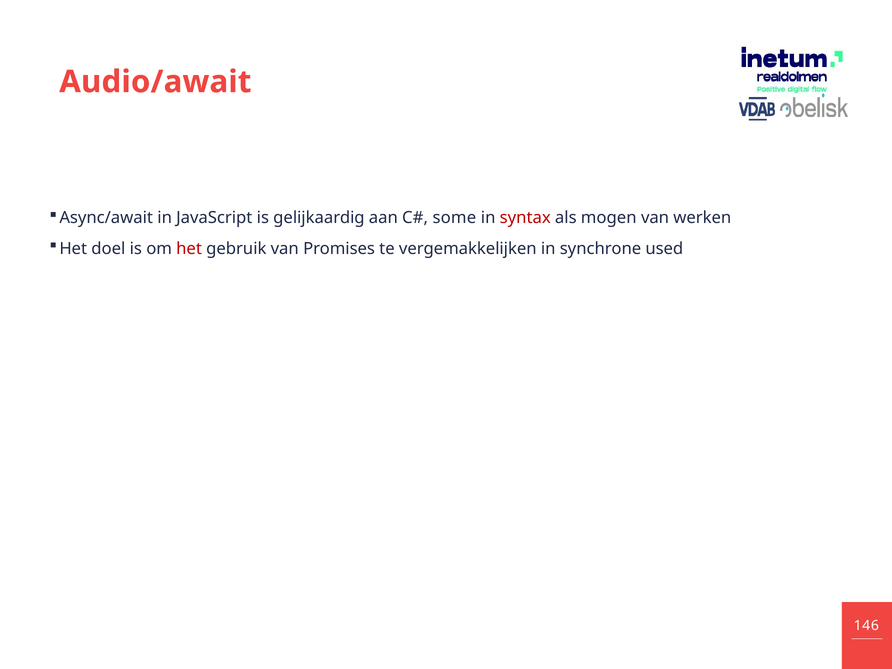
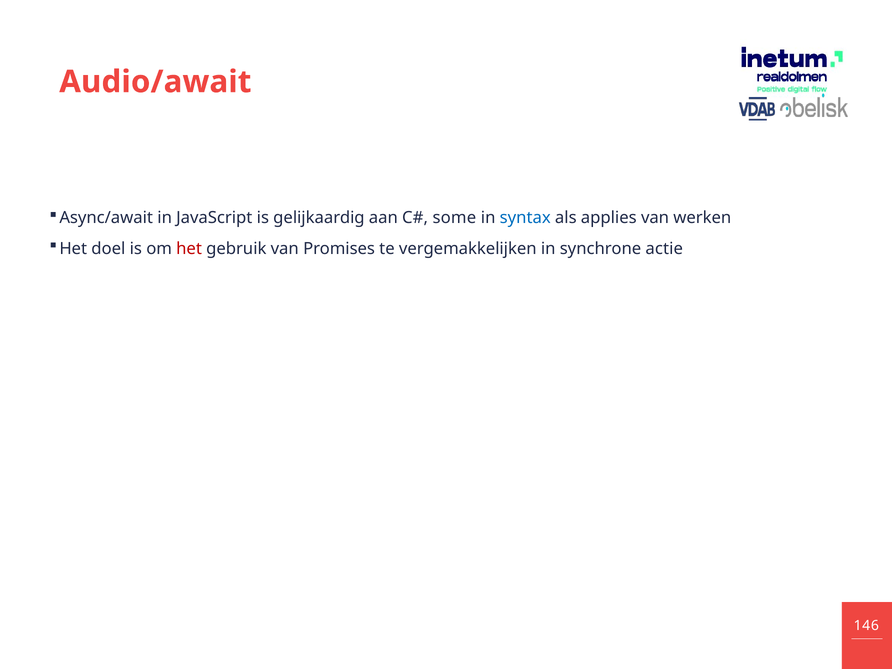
syntax colour: red -> blue (525, 218)
mogen: mogen -> applies (609, 218)
used: used -> actie (664, 248)
